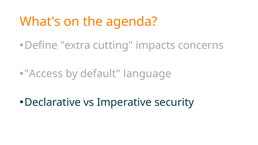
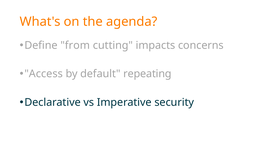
extra: extra -> from (75, 45)
language: language -> repeating (147, 74)
